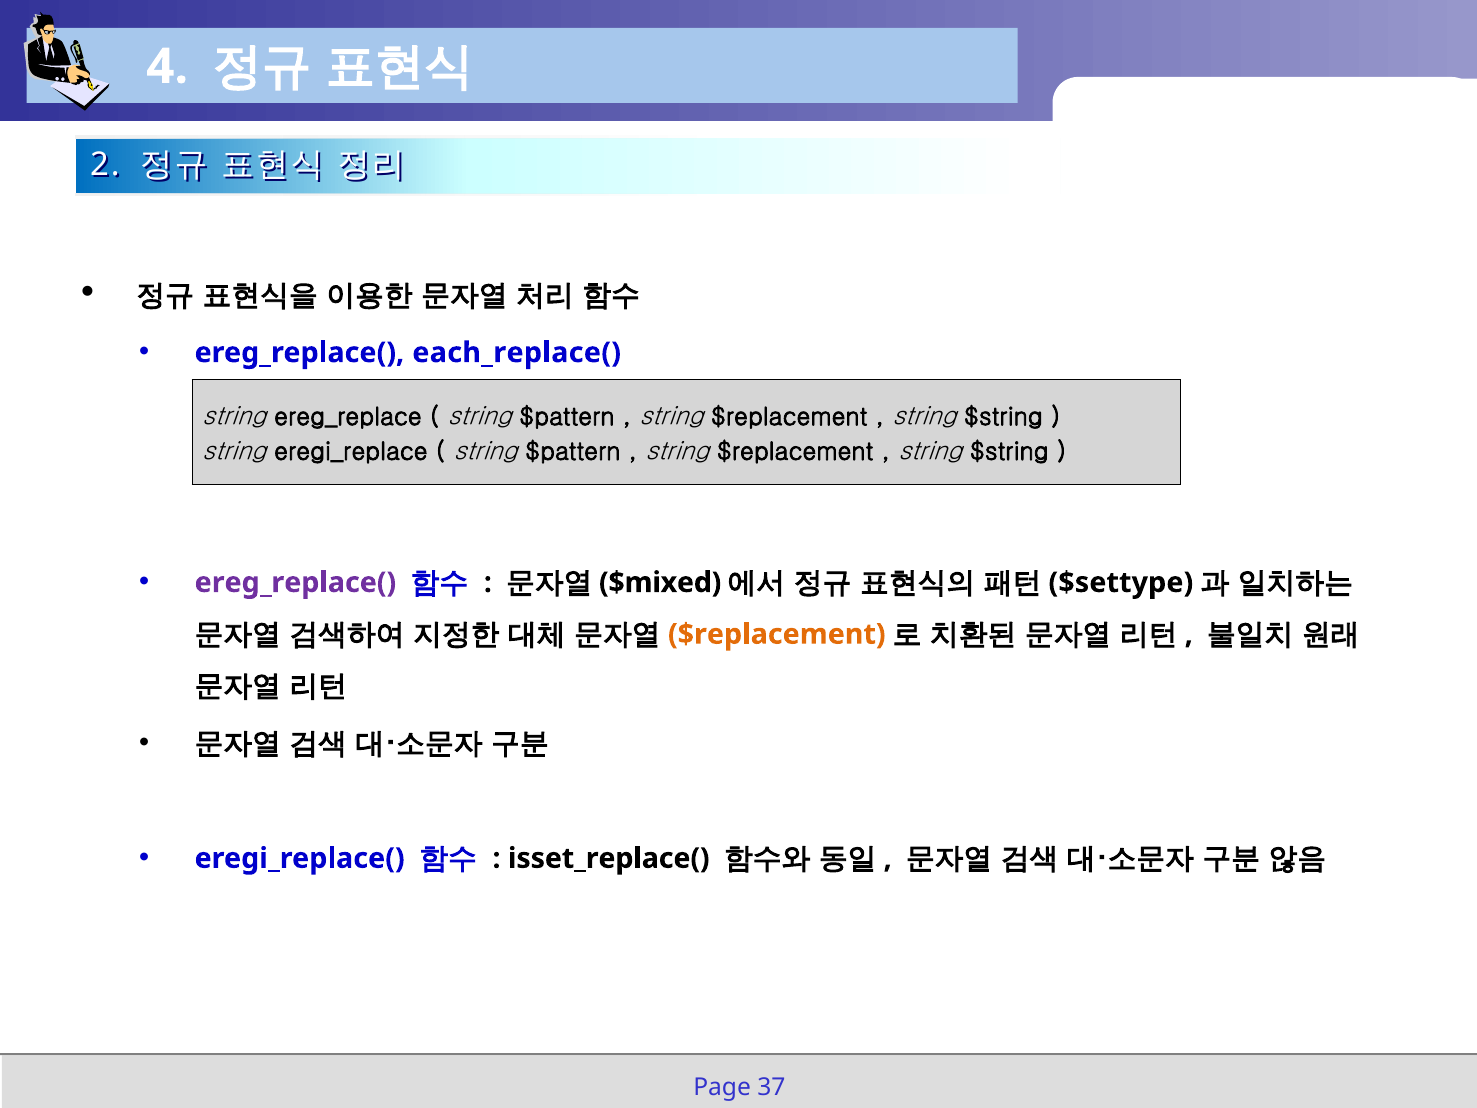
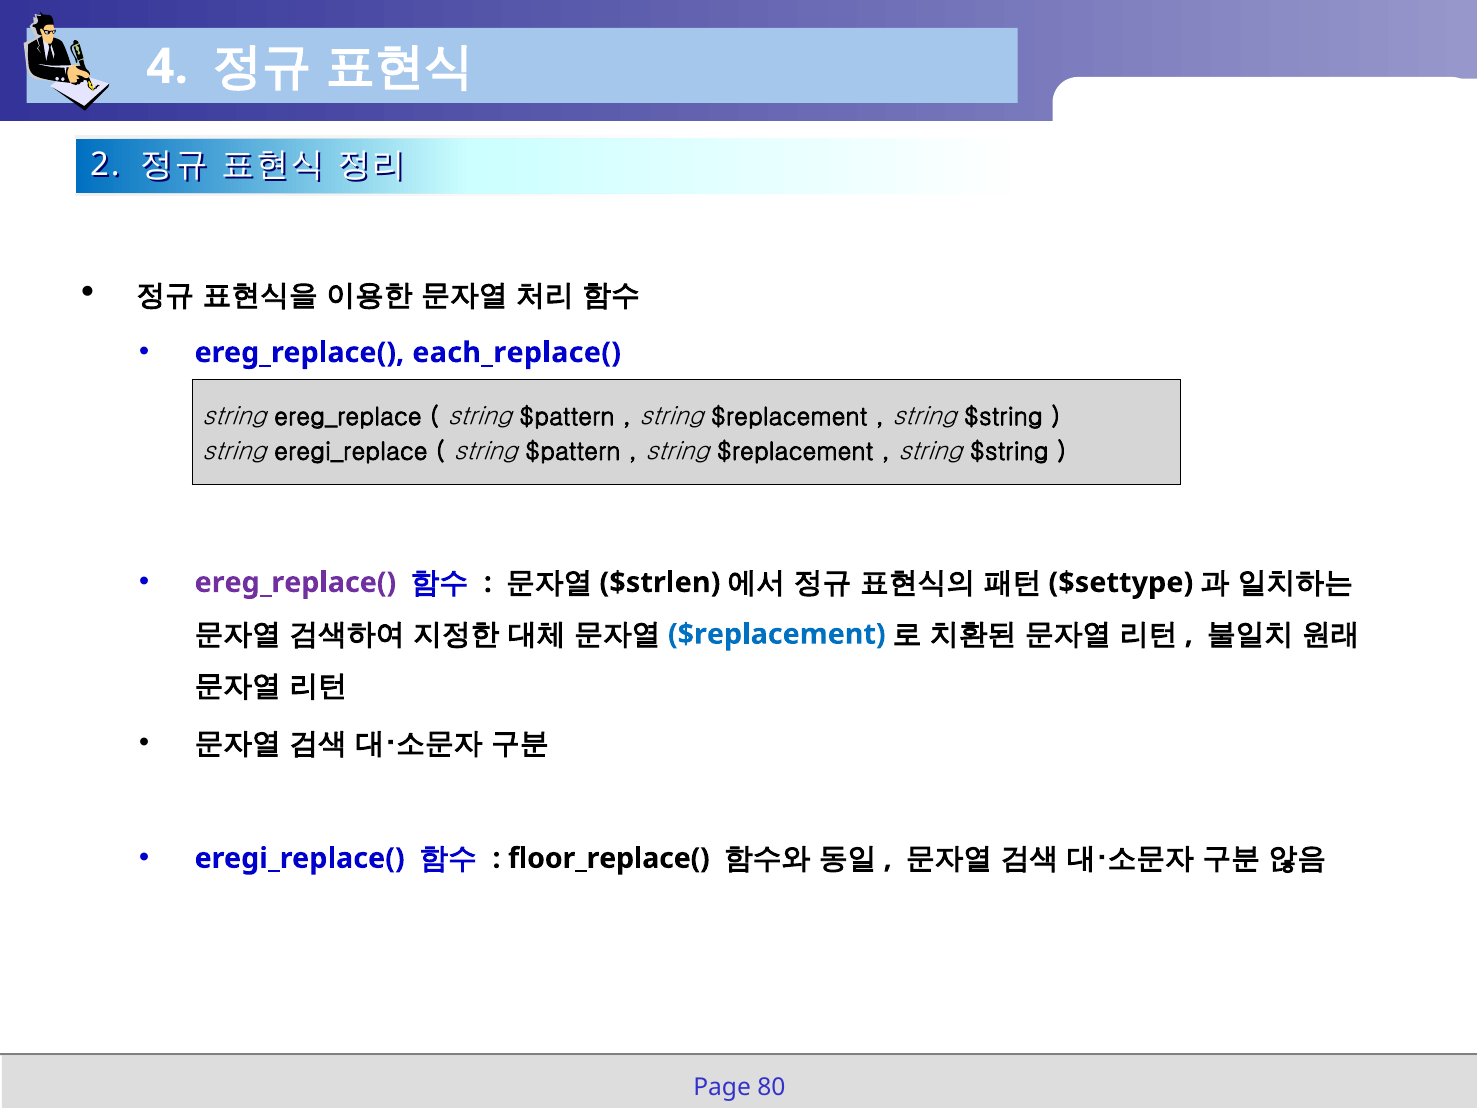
$mixed: $mixed -> $strlen (660, 582)
$replacement colour: orange -> blue (777, 634)
isset_replace(: isset_replace( -> floor_replace( (609, 858)
37: 37 -> 80 (771, 1087)
